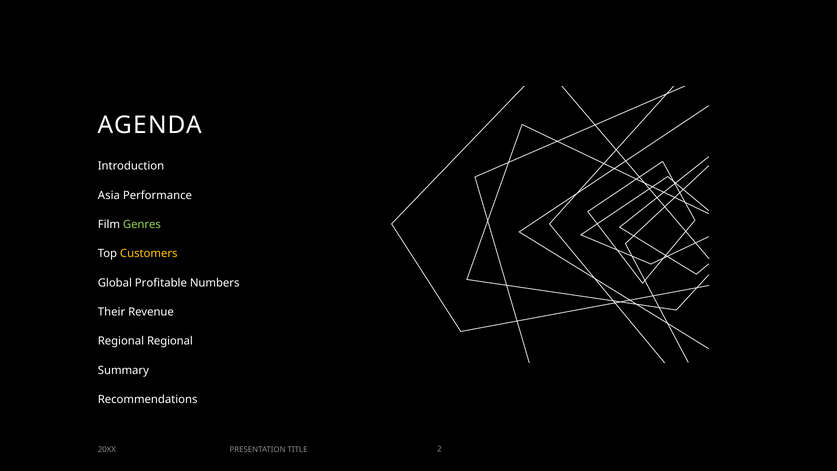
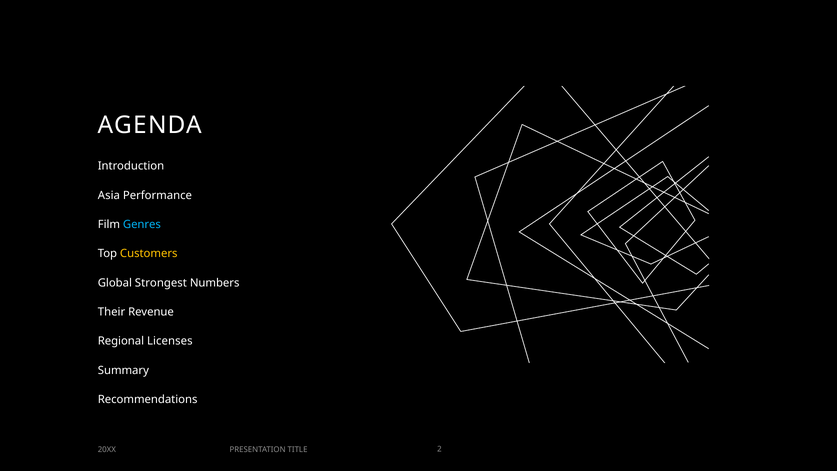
Genres colour: light green -> light blue (142, 224)
Profitable: Profitable -> Strongest (161, 283)
Regional Regional: Regional -> Licenses (170, 341)
